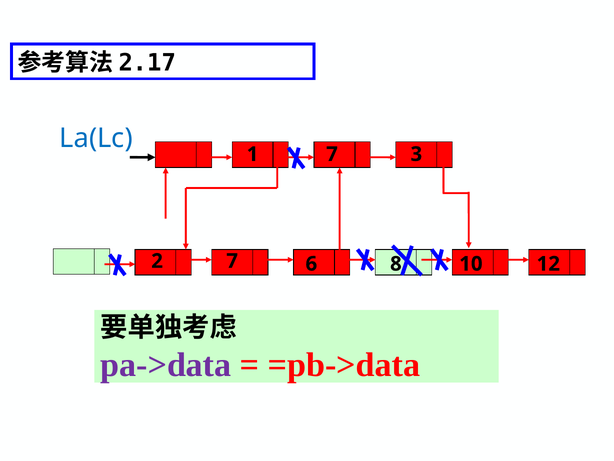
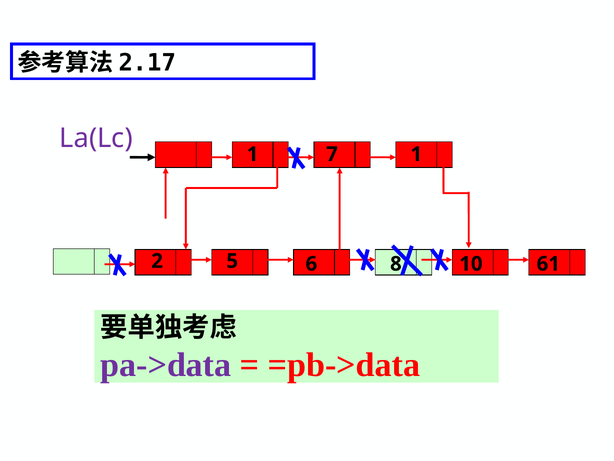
La(Lc colour: blue -> purple (96, 138)
7 3: 3 -> 1 (416, 154)
2 7: 7 -> 5 (232, 261)
12: 12 -> 61 (548, 264)
